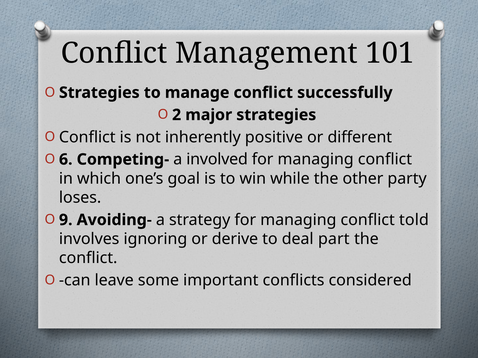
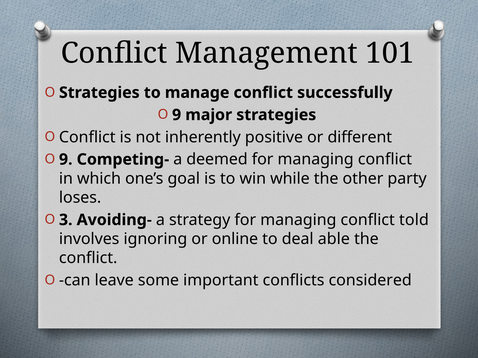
2: 2 -> 9 (177, 115)
6: 6 -> 9 (66, 160)
involved: involved -> deemed (217, 160)
9: 9 -> 3 (66, 220)
derive: derive -> online (235, 239)
part: part -> able (334, 239)
